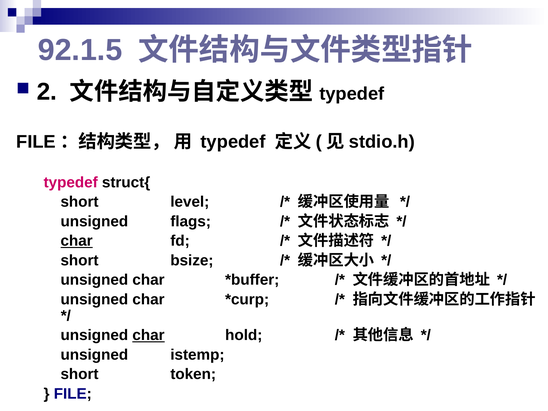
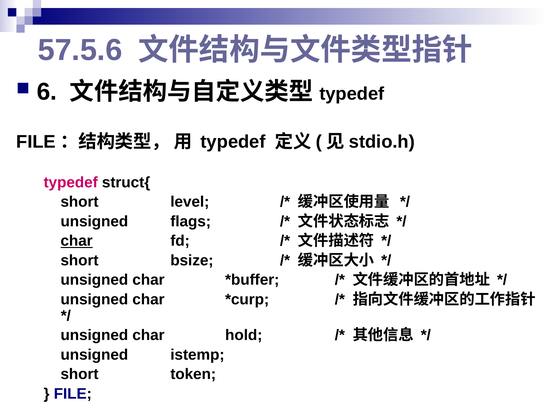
92.1.5: 92.1.5 -> 57.5.6 (80, 50)
2: 2 -> 6 (47, 92)
char underline: present -> none (148, 335)
